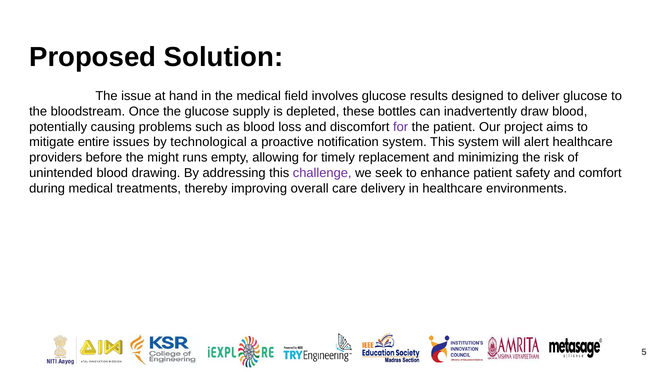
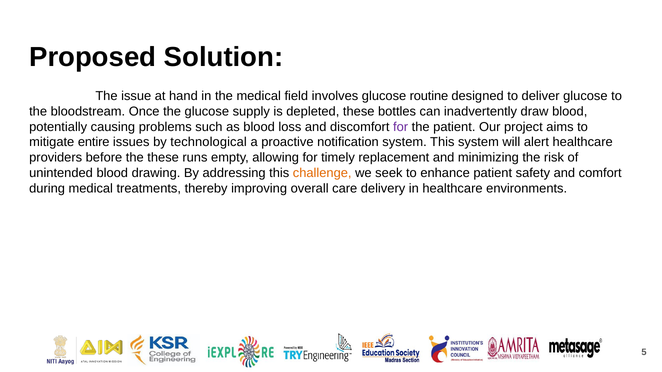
results: results -> routine (429, 96)
the might: might -> these (163, 158)
challenge colour: purple -> orange (322, 173)
